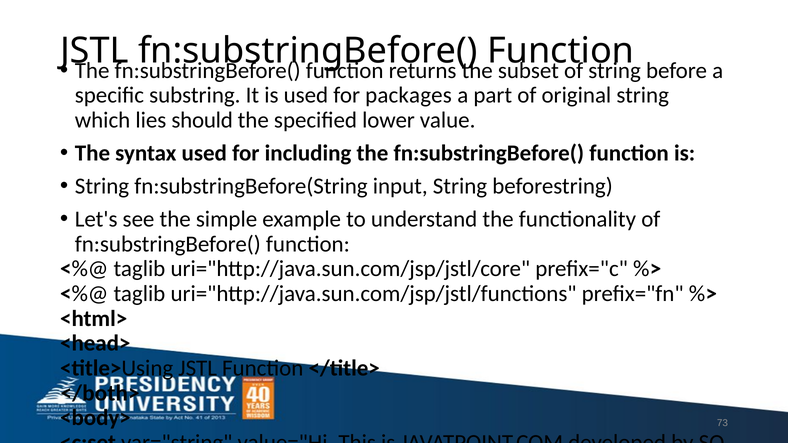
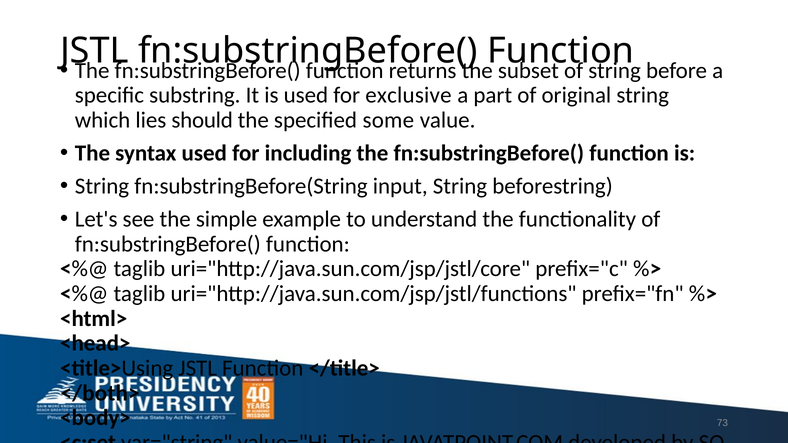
packages: packages -> exclusive (408, 95)
lower: lower -> some (388, 120)
